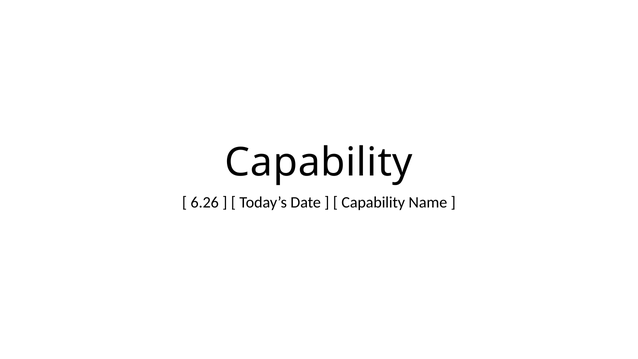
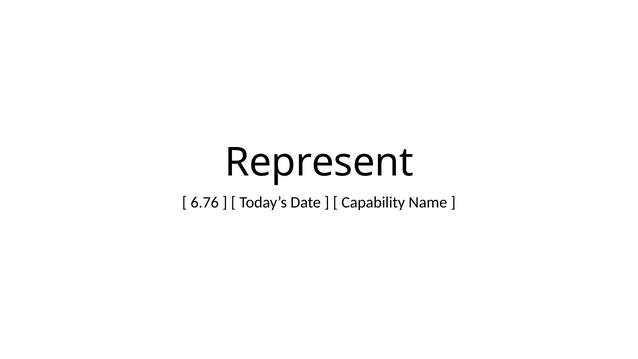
Capability: Capability -> Represent (319, 162)
6.26: 6.26 -> 6.76 (205, 202)
